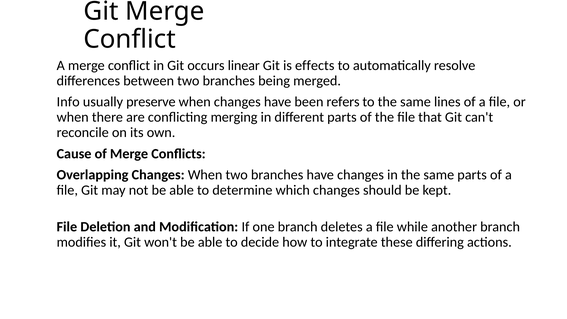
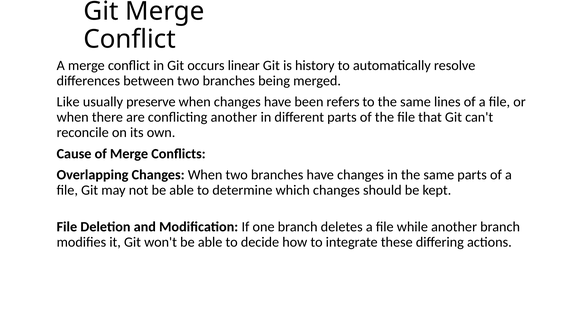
effects: effects -> history (315, 65)
Info: Info -> Like (68, 102)
conflicting merging: merging -> another (234, 117)
